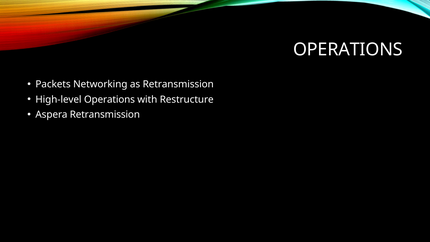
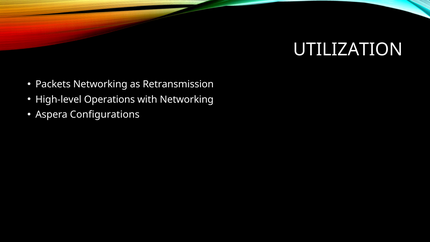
OPERATIONS: OPERATIONS -> UTILIZATION (348, 50)
with Restructure: Restructure -> Networking (187, 99)
Aspera Retransmission: Retransmission -> Configurations (105, 115)
